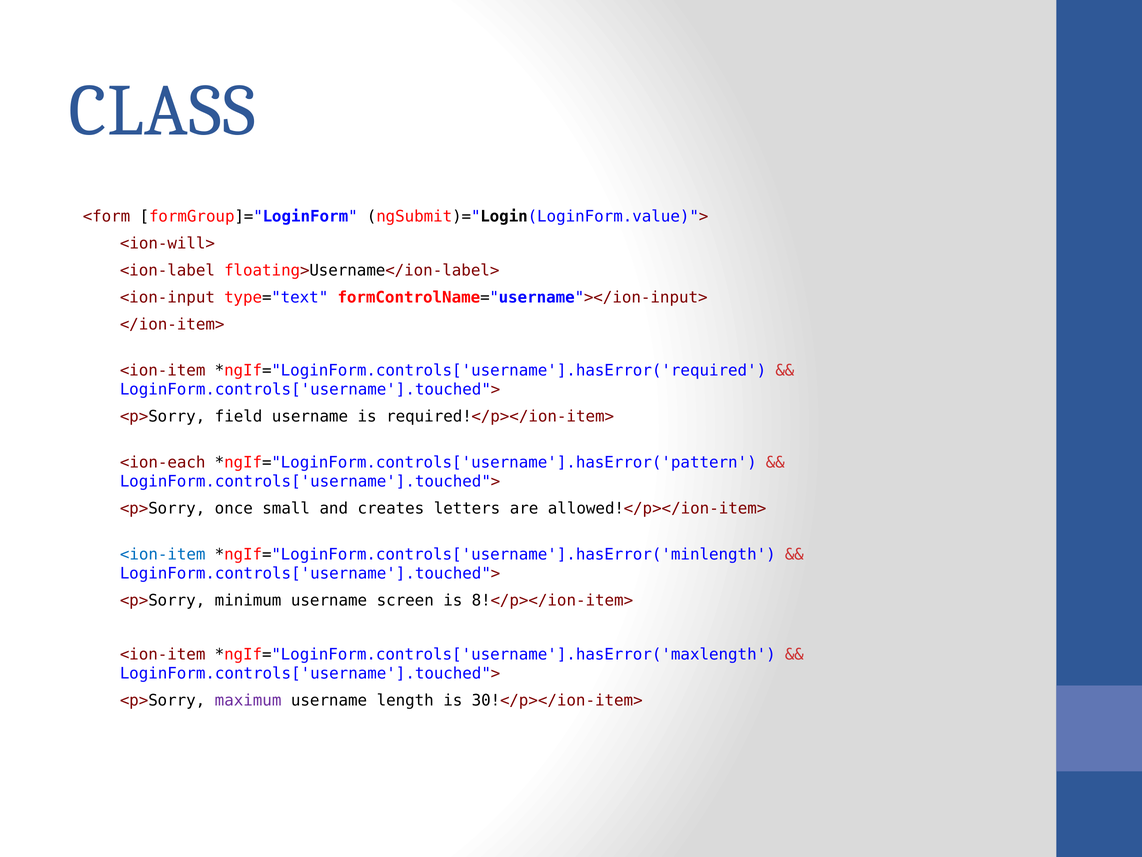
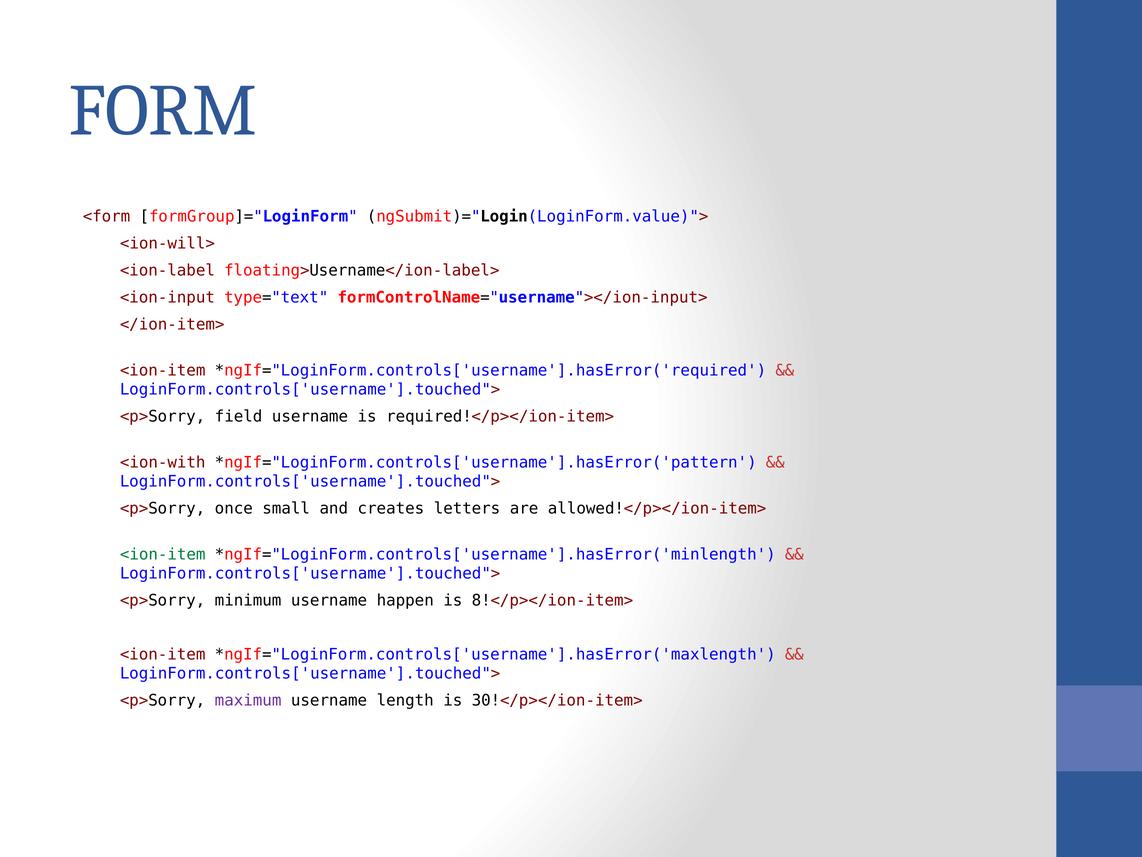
CLASS: CLASS -> FORM (163, 111)
<ion-each: <ion-each -> <ion-with (163, 462)
<ion-item colour: blue -> green (163, 554)
screen: screen -> happen (405, 600)
